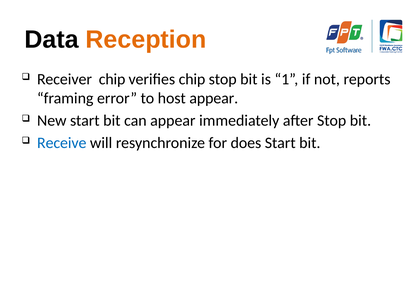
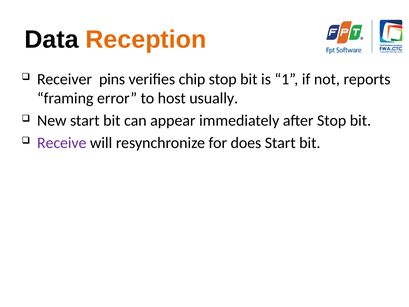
Receiver chip: chip -> pins (112, 79)
host appear: appear -> usually (214, 98)
Receive colour: blue -> purple (62, 143)
